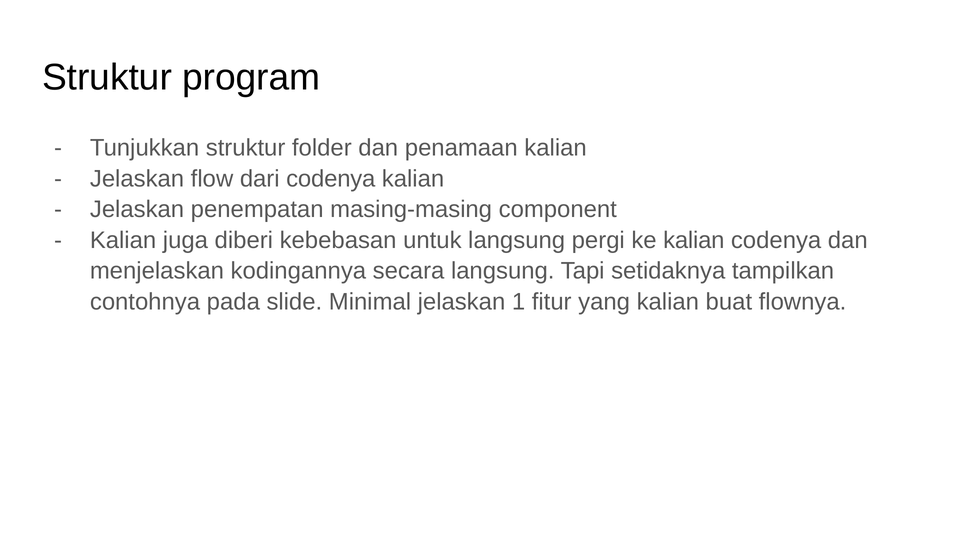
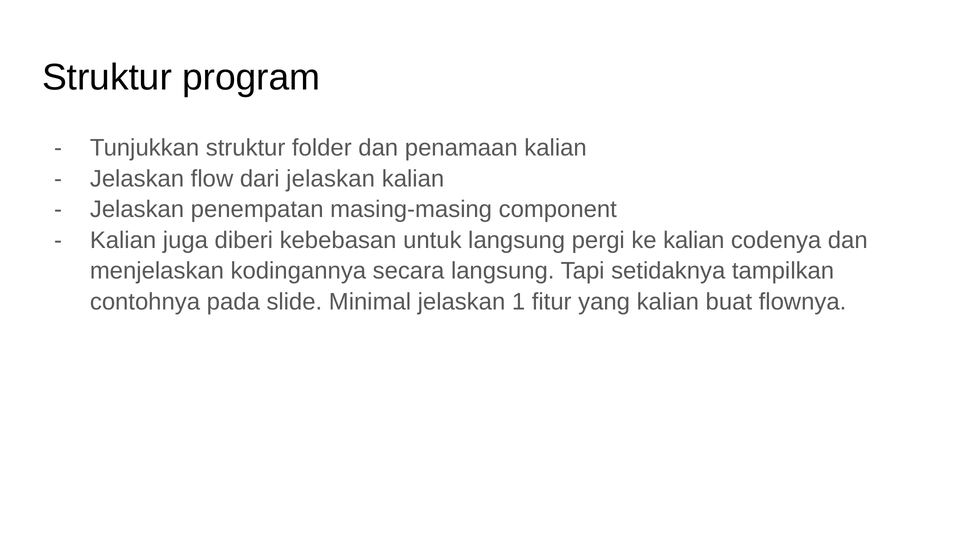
dari codenya: codenya -> jelaskan (331, 179)
